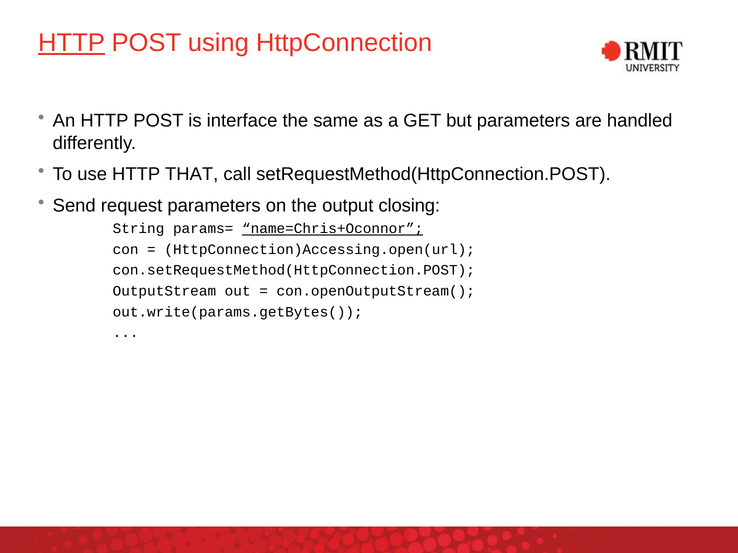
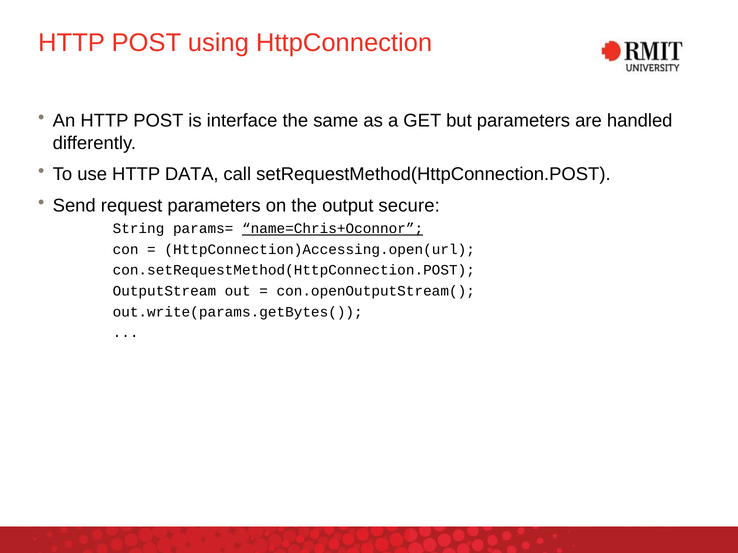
HTTP underline: present -> none (72, 43)
THAT: THAT -> DATA (192, 175)
closing: closing -> secure (409, 206)
